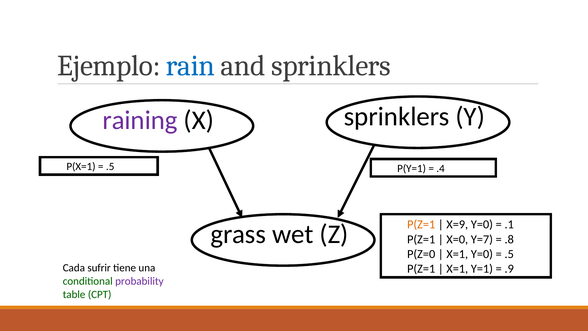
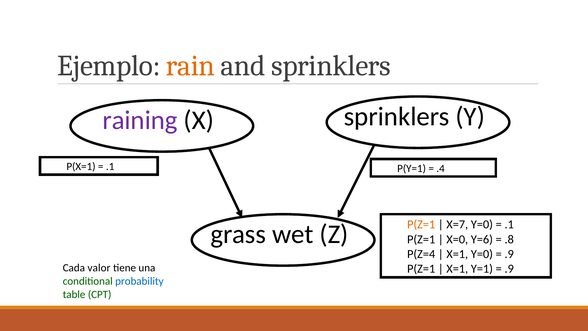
rain colour: blue -> orange (190, 66)
.5: .5 -> .1 (110, 167)
X=9: X=9 -> X=7 (457, 224)
Y=7: Y=7 -> Y=6 (482, 239)
P(Z=0: P(Z=0 -> P(Z=4 (421, 254)
.5: .5 -> .9 (509, 254)
sufrir: sufrir -> valor (99, 268)
probability colour: purple -> blue (139, 281)
